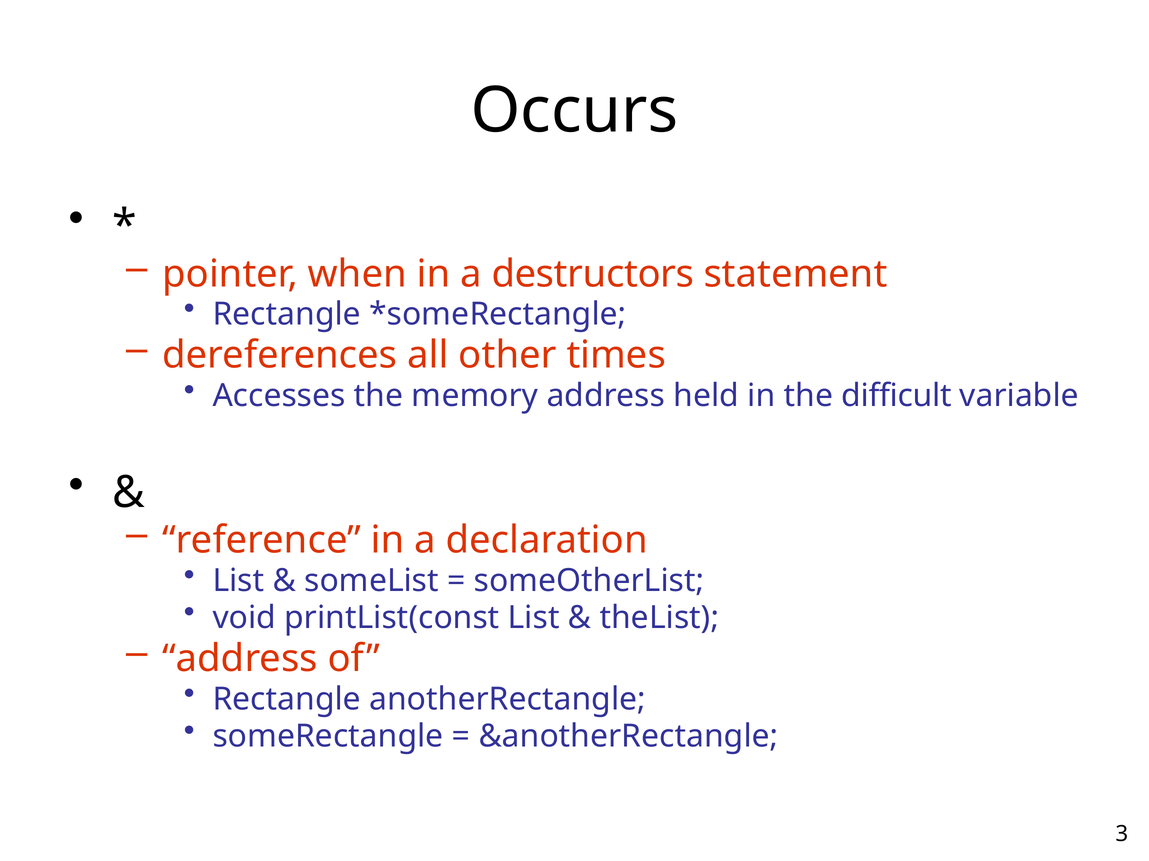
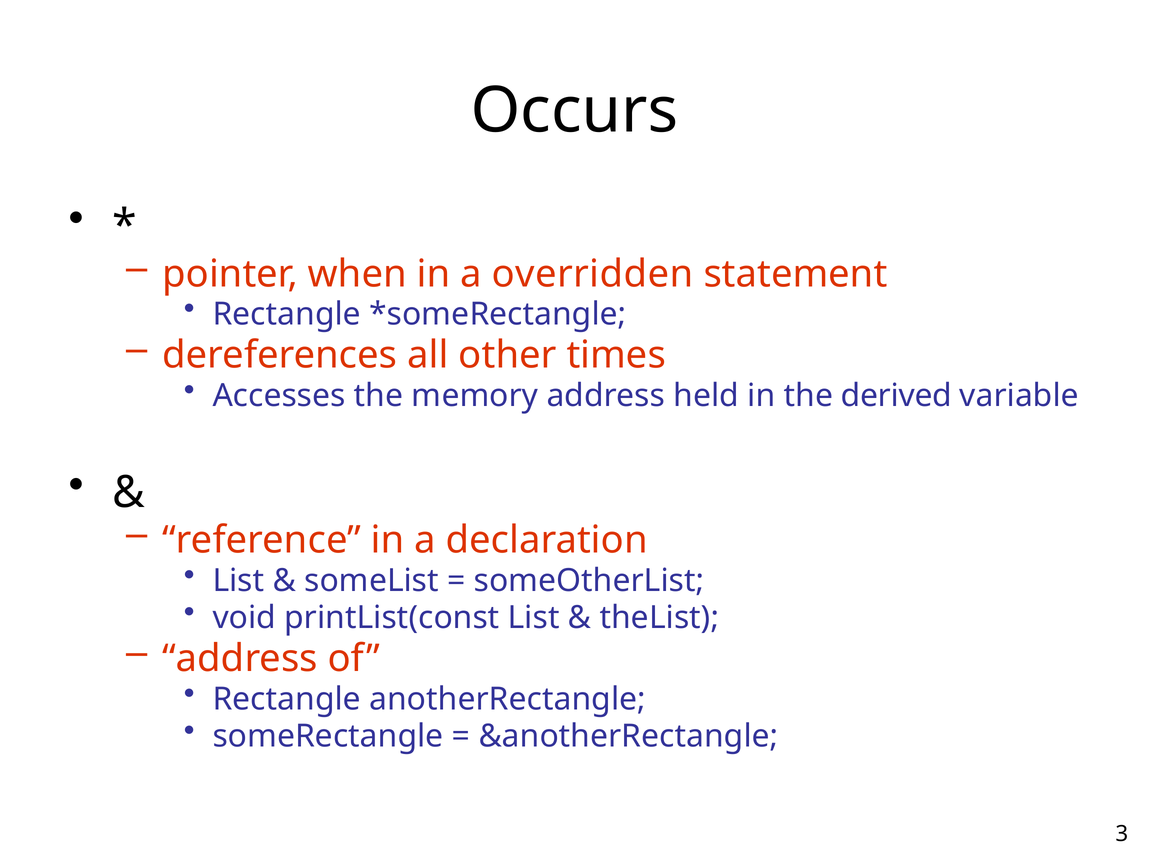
destructors: destructors -> overridden (592, 274)
difficult: difficult -> derived (896, 396)
